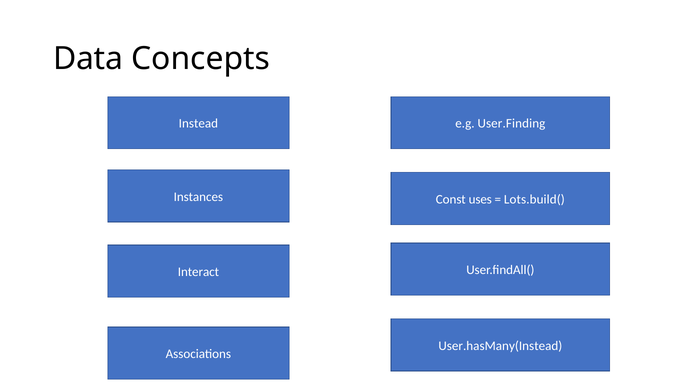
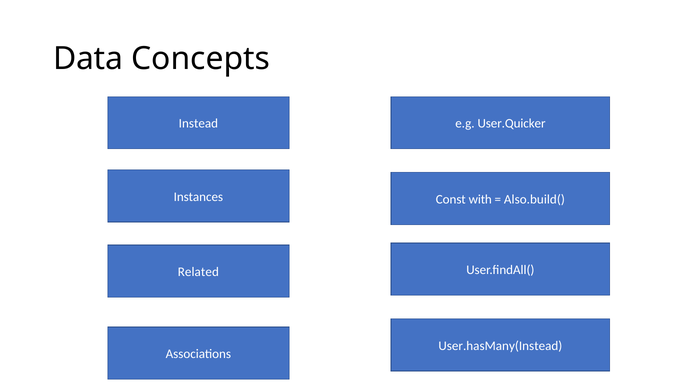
User.Finding: User.Finding -> User.Quicker (512, 124)
uses: uses -> with (480, 199)
Lots.build(: Lots.build( -> Also.build( (534, 199)
Interact: Interact -> Related (198, 272)
